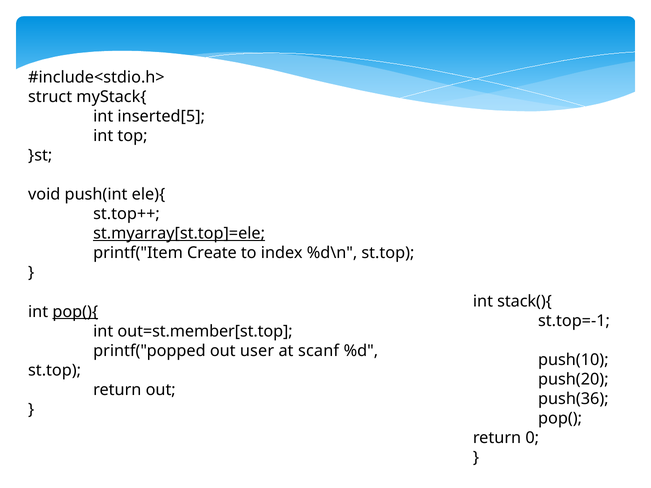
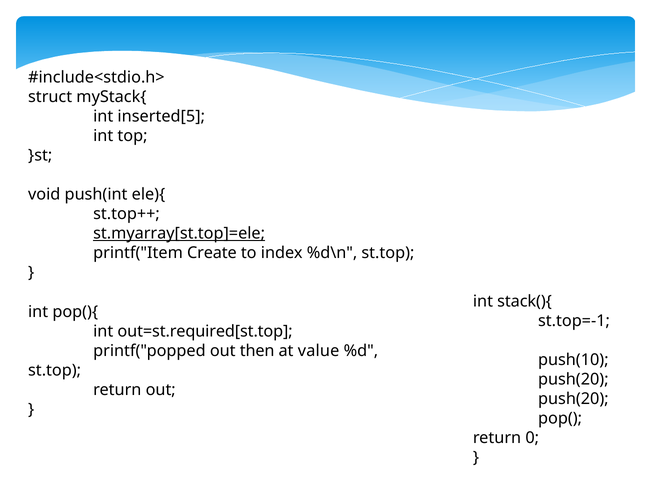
pop(){ underline: present -> none (75, 312)
out=st.member[st.top: out=st.member[st.top -> out=st.required[st.top (205, 331)
user: user -> then (257, 351)
scanf: scanf -> value (319, 351)
push(36: push(36 -> push(20 (573, 399)
